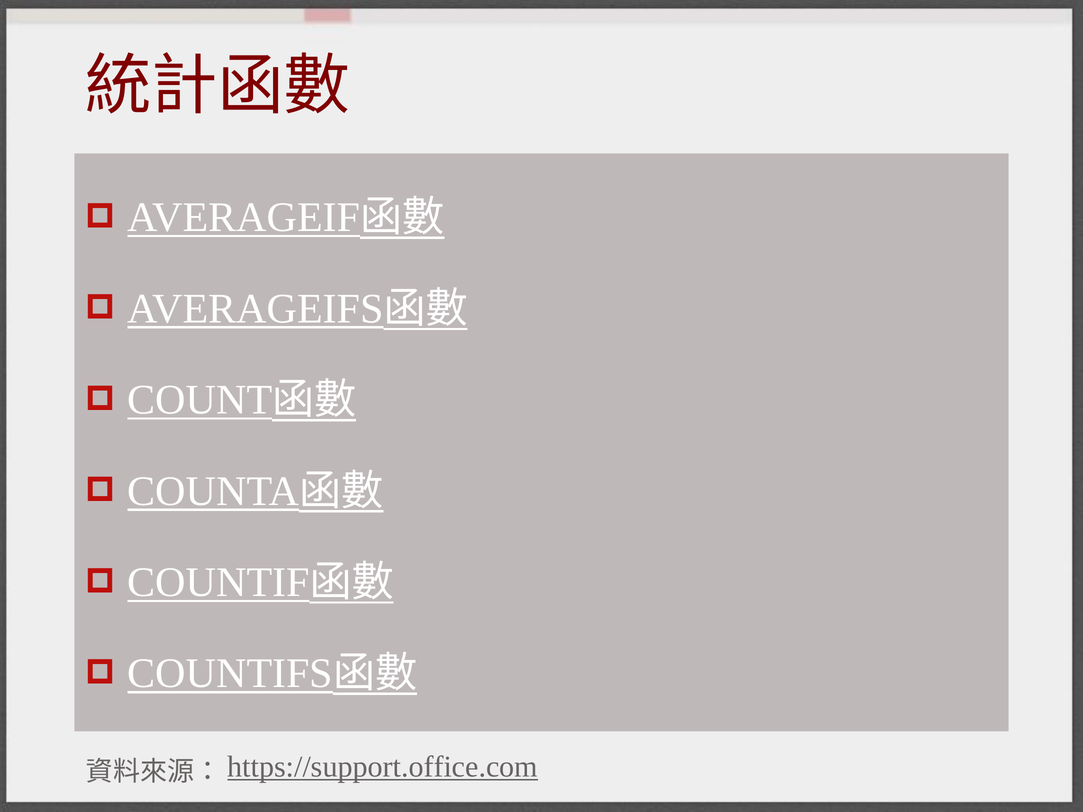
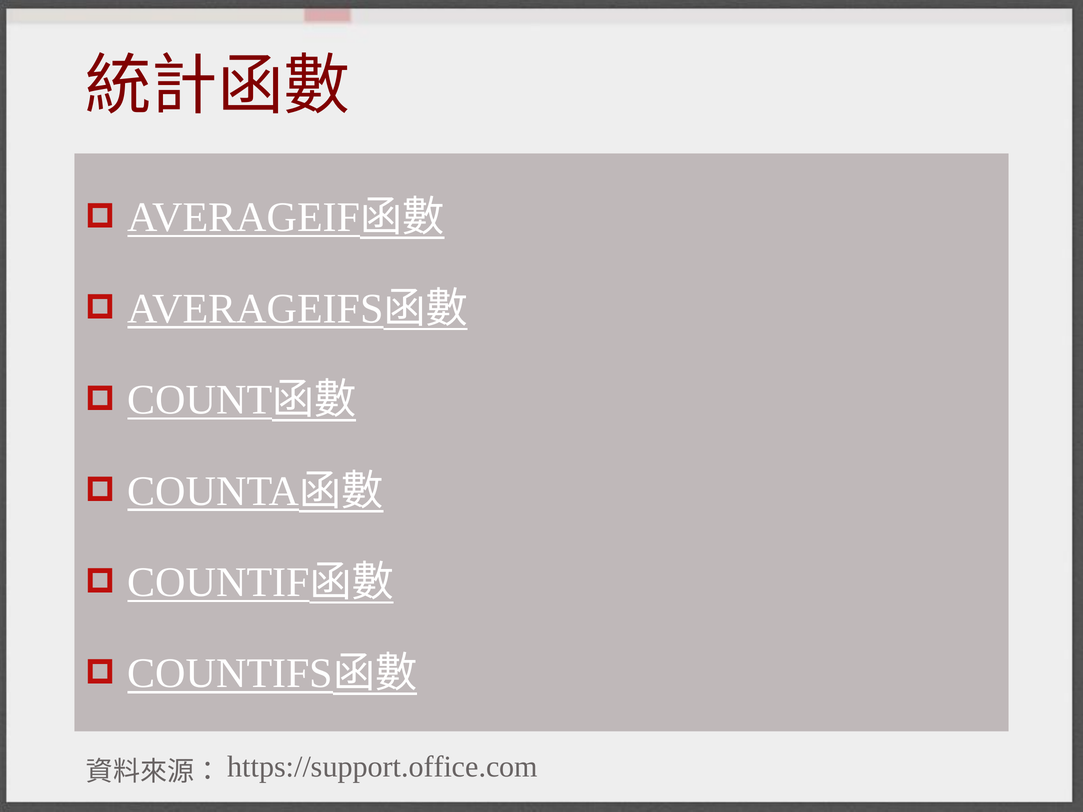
https://support.office.com underline: present -> none (383, 767)
